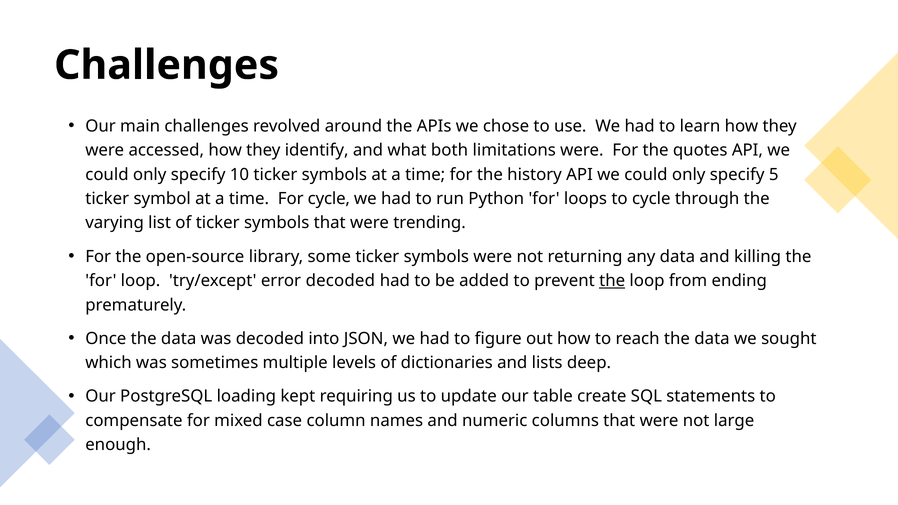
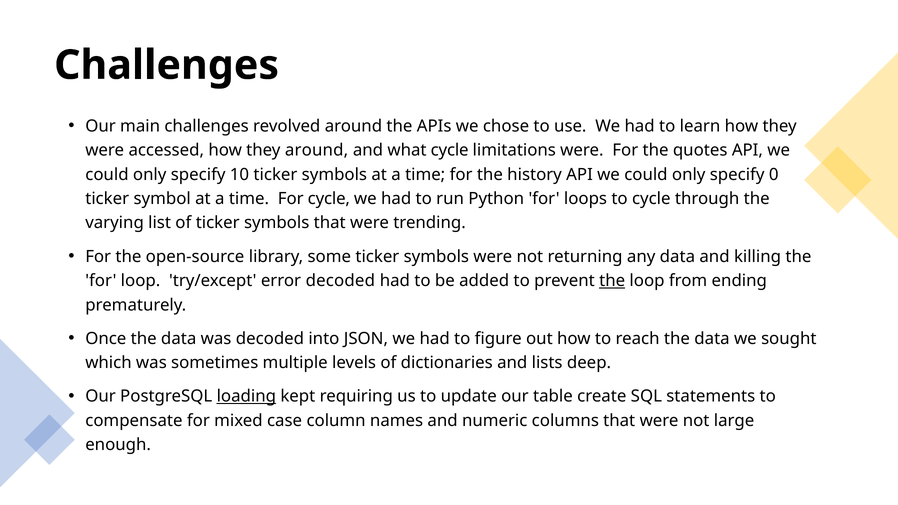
they identify: identify -> around (317, 150)
what both: both -> cycle (450, 150)
5: 5 -> 0 (774, 175)
loading underline: none -> present (246, 396)
